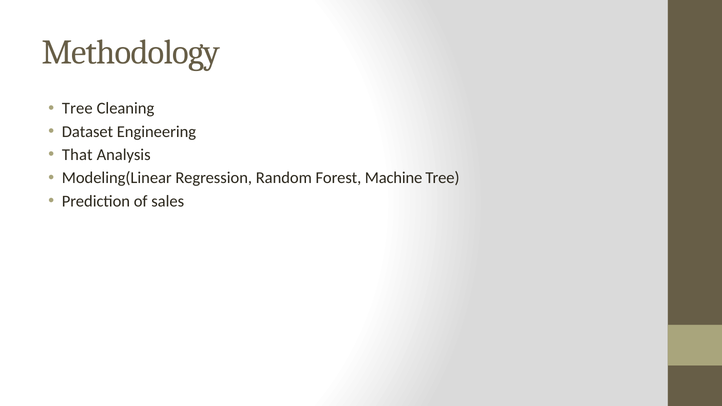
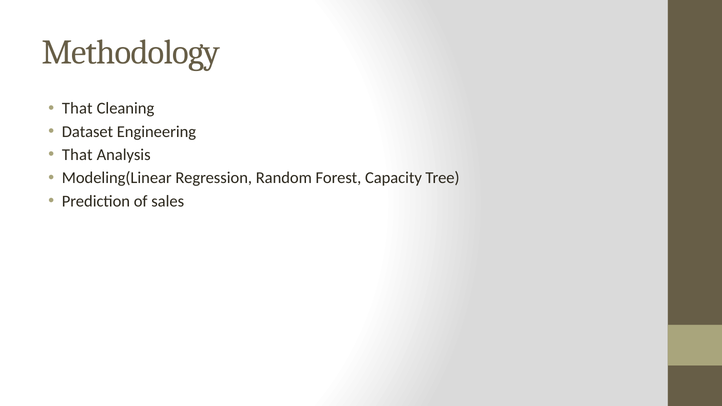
Tree: Tree -> That (77, 109)
Machine: Machine -> Capacity (393, 178)
